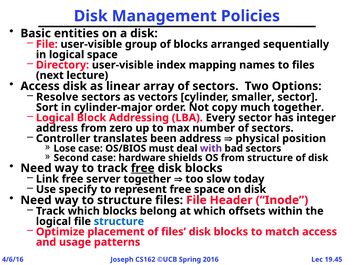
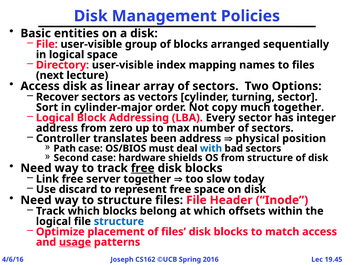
Resolve: Resolve -> Recover (57, 97)
smaller: smaller -> turning (253, 97)
Lose: Lose -> Path (65, 149)
with colour: purple -> blue (211, 149)
specify: specify -> discard (78, 190)
usage underline: none -> present (75, 243)
